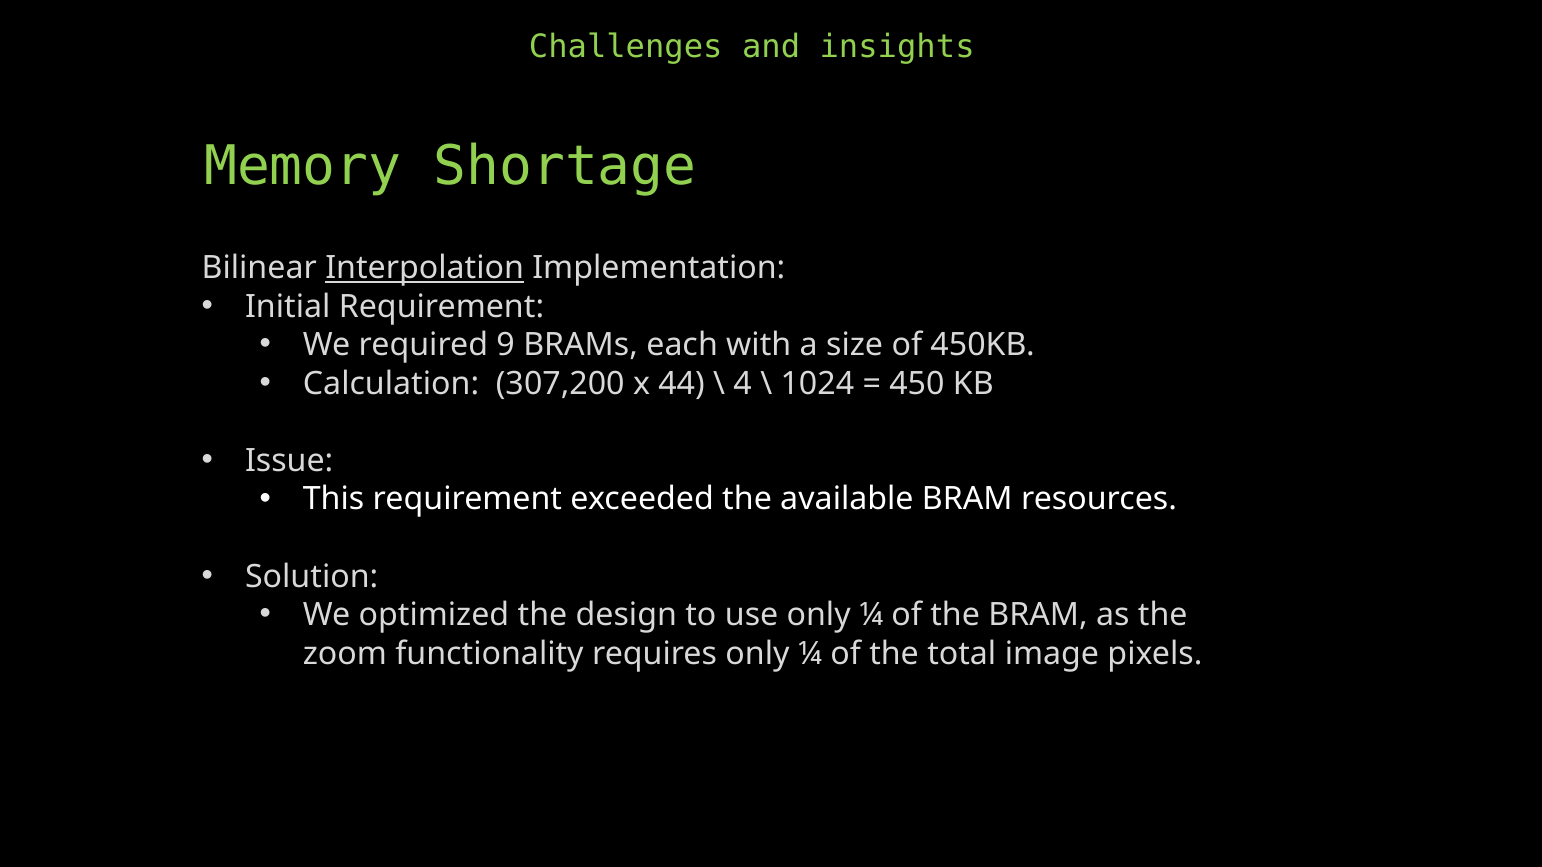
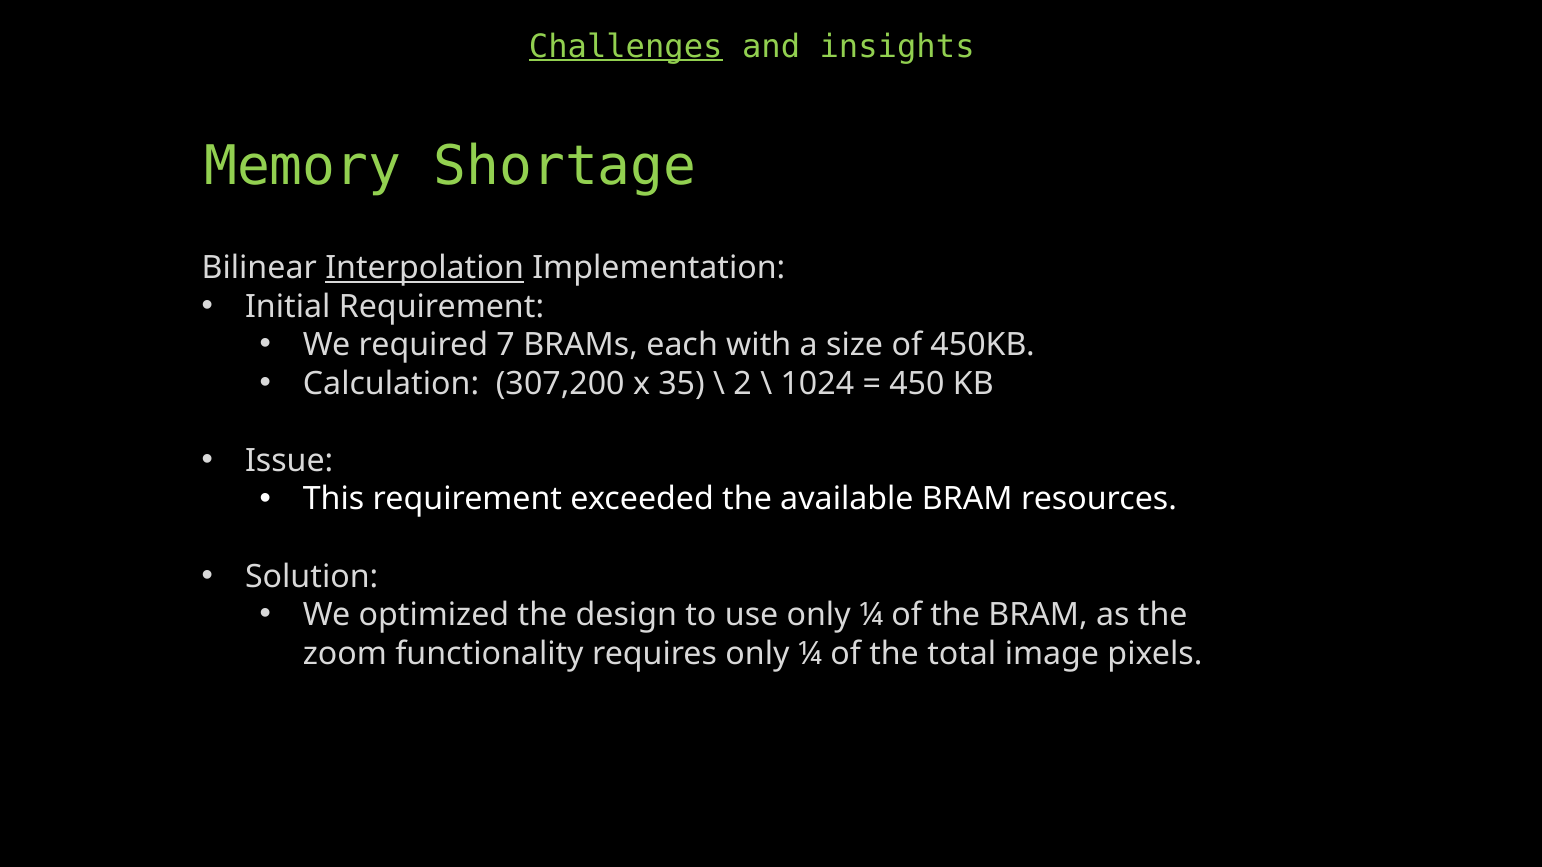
Challenges underline: none -> present (626, 46)
9: 9 -> 7 (506, 345)
44: 44 -> 35 (682, 384)
4: 4 -> 2 (743, 384)
